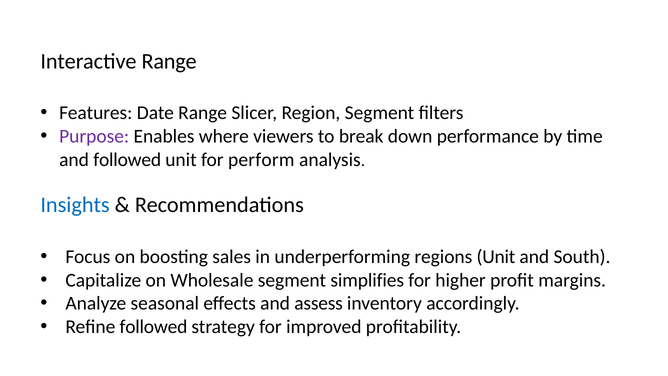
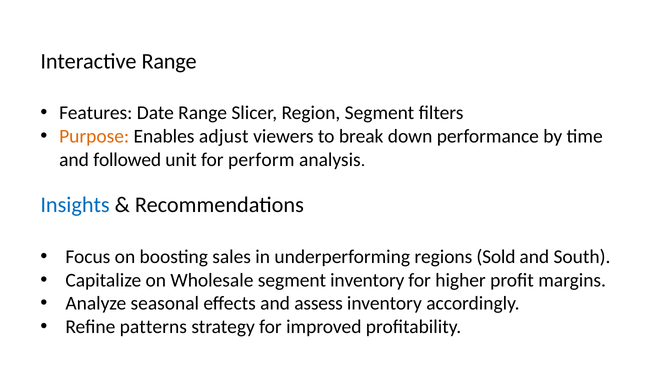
Purpose colour: purple -> orange (94, 136)
where: where -> adjust (224, 136)
regions Unit: Unit -> Sold (496, 257)
segment simplifies: simplifies -> inventory (367, 280)
Refine followed: followed -> patterns (153, 327)
